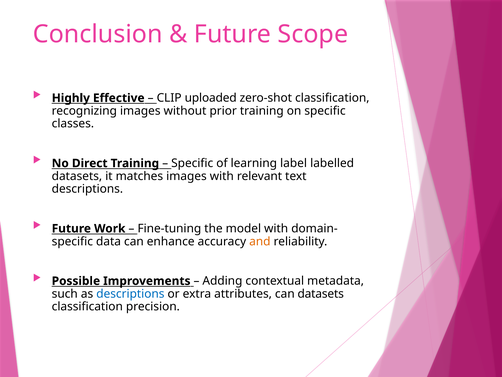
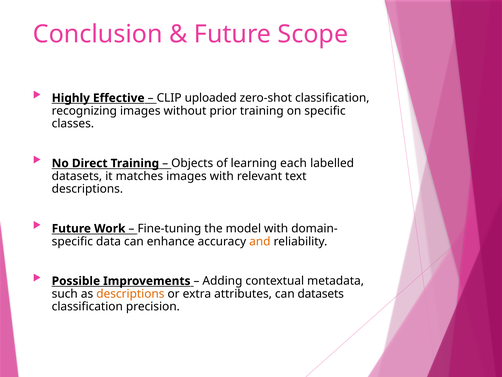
Specific: Specific -> Objects (192, 163)
label: label -> each (294, 163)
descriptions colour: blue -> orange (130, 293)
